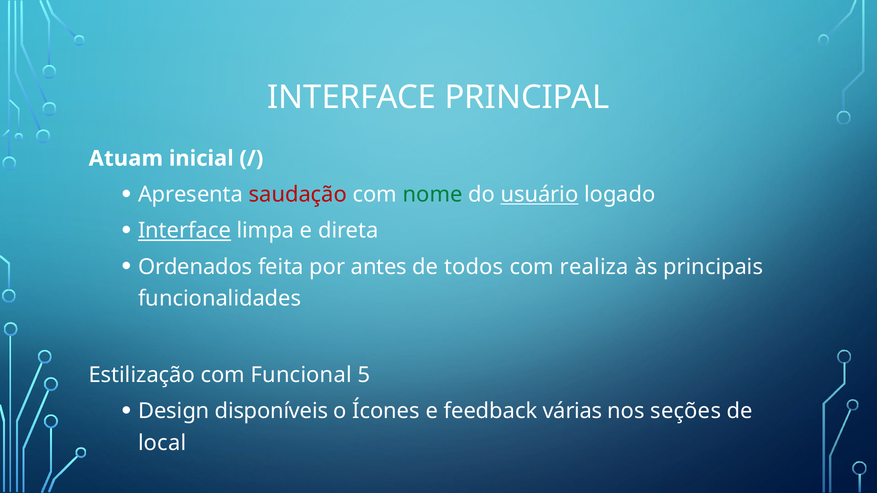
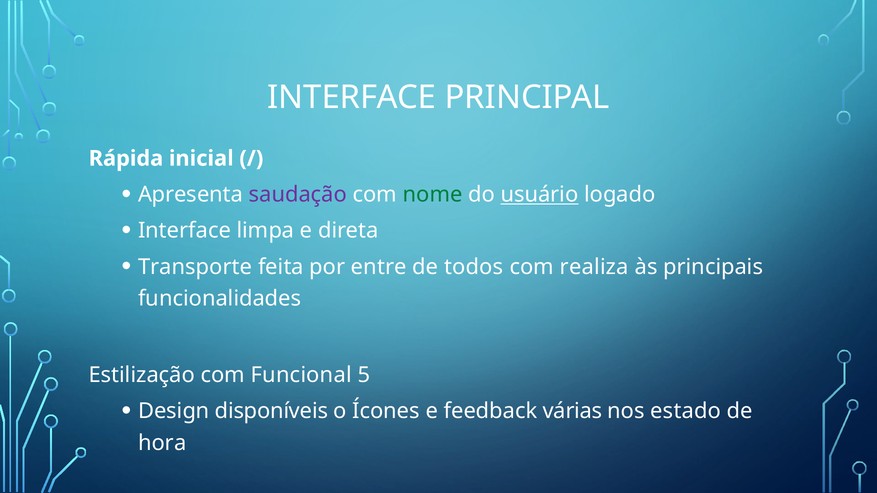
Atuam: Atuam -> Rápida (126, 159)
saudação colour: red -> purple (298, 195)
Interface underline: present -> none (185, 231)
Ordenados: Ordenados -> Transporte (195, 267)
antes: antes -> entre (379, 267)
seções: seções -> estado (686, 411)
local: local -> hora (162, 443)
